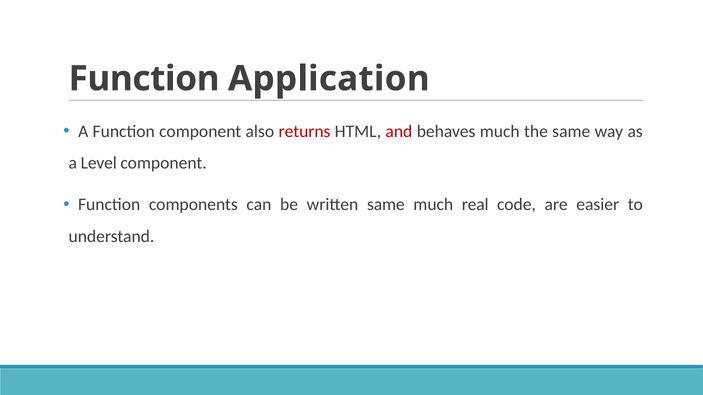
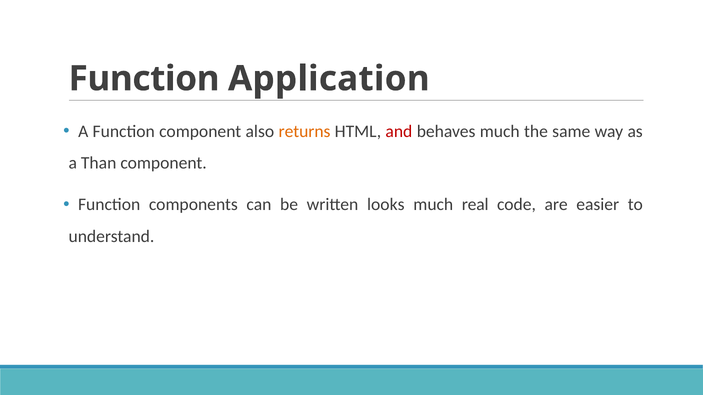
returns colour: red -> orange (305, 131)
Level: Level -> Than (99, 163)
written same: same -> looks (386, 205)
